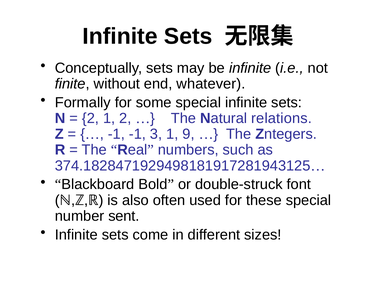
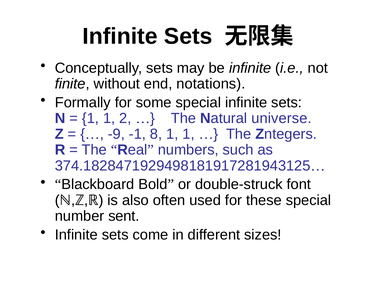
whatever: whatever -> notations (211, 84)
2: 2 -> 1 (90, 118)
relations: relations -> universe (282, 118)
-1: -1 -> -9 (116, 134)
3: 3 -> 8 (156, 134)
9: 9 -> 1 (188, 134)
